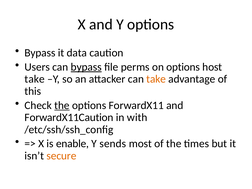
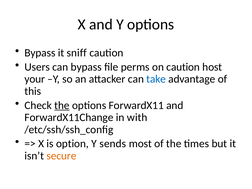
data: data -> sniff (77, 53)
bypass underline: present -> none (86, 67)
on options: options -> caution (183, 67)
take: take -> your (35, 79)
take colour: orange -> blue (156, 79)
ForwardX11Caution: ForwardX11Caution -> ForwardX11Change (69, 117)
enable: enable -> option (72, 144)
